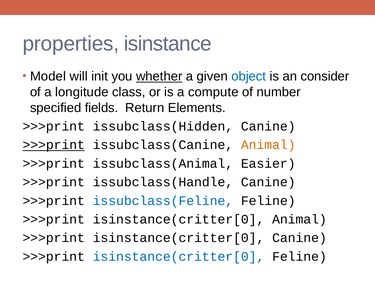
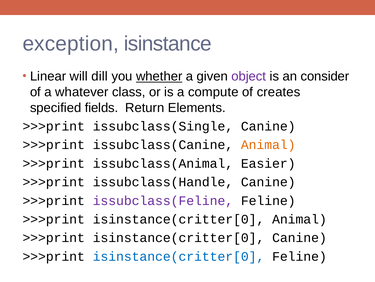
properties: properties -> exception (71, 44)
Model: Model -> Linear (48, 76)
init: init -> dill (100, 76)
object colour: blue -> purple (249, 76)
longitude: longitude -> whatever (82, 92)
number: number -> creates (279, 92)
issubclass(Hidden: issubclass(Hidden -> issubclass(Single (163, 126)
>>>print underline: present -> none (54, 145)
issubclass(Feline colour: blue -> purple (163, 200)
